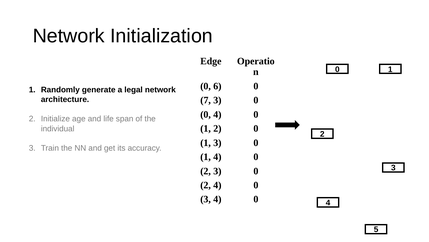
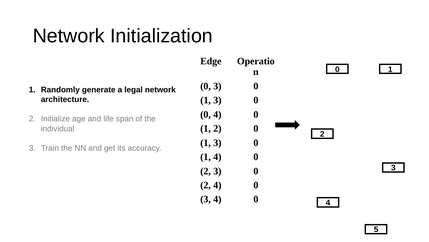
6: 6 -> 3 (217, 86)
7: 7 -> 1 (206, 100)
